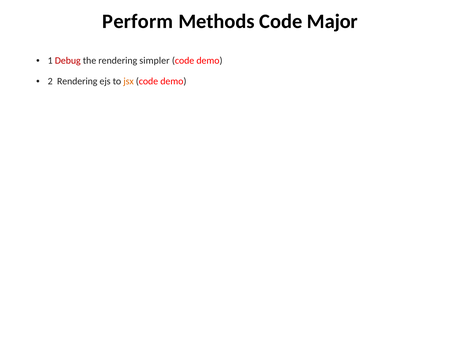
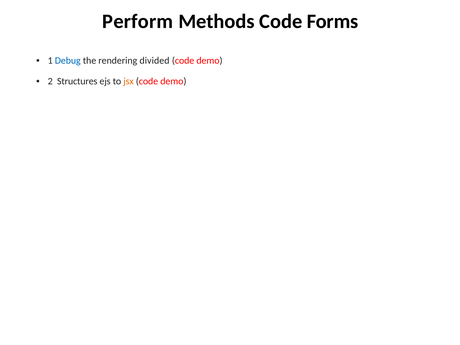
Major: Major -> Forms (332, 21)
Debug colour: red -> blue (68, 61)
simpler: simpler -> divided (155, 61)
2 Rendering: Rendering -> Structures (77, 81)
